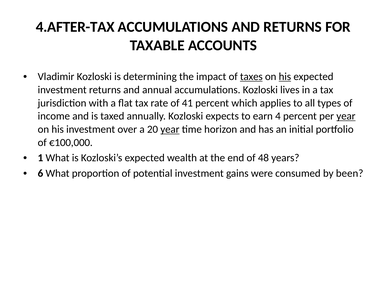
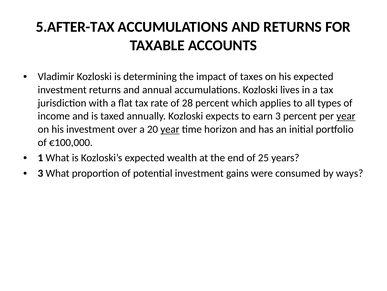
4.AFTER-TAX: 4.AFTER-TAX -> 5.AFTER-TAX (75, 27)
taxes underline: present -> none (251, 76)
his underline: present -> none (285, 76)
41: 41 -> 28 (187, 103)
earn 4: 4 -> 3 (278, 116)
48: 48 -> 25 (263, 157)
6: 6 -> 3 (40, 173)
been: been -> ways (350, 173)
